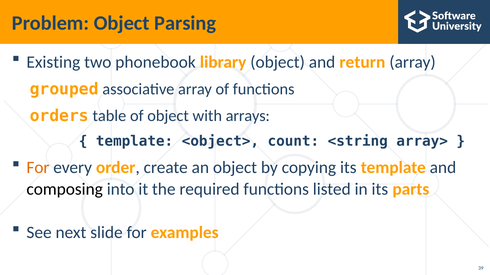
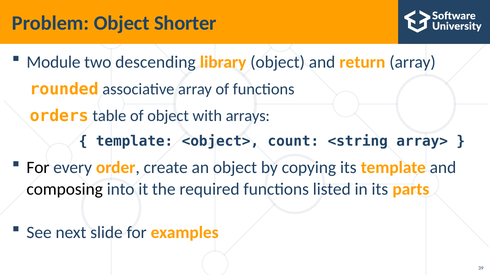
Parsing: Parsing -> Shorter (185, 23)
Existing: Existing -> Module (53, 62)
phonebook: phonebook -> descending (156, 62)
grouped: grouped -> rounded (64, 89)
For colour: orange -> black (38, 168)
